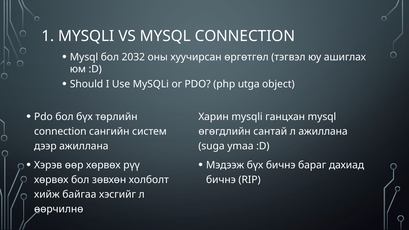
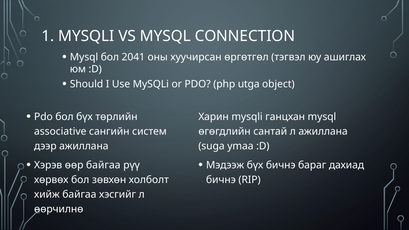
2032: 2032 -> 2041 (133, 57)
connection: connection -> associative (60, 131)
өөр хөрвөх: хөрвөх -> байгаа (103, 165)
